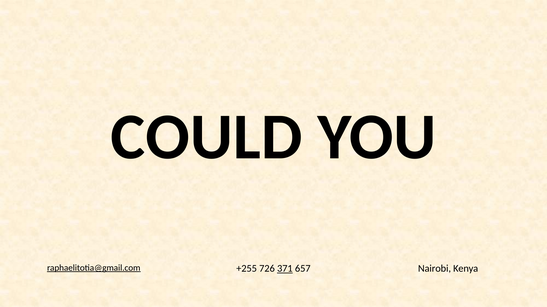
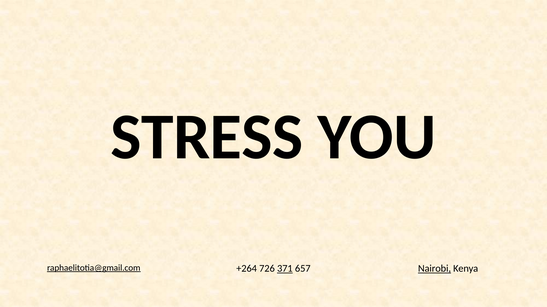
COULD: COULD -> STRESS (207, 137)
+255: +255 -> +264 (247, 269)
Nairobi underline: none -> present (434, 269)
